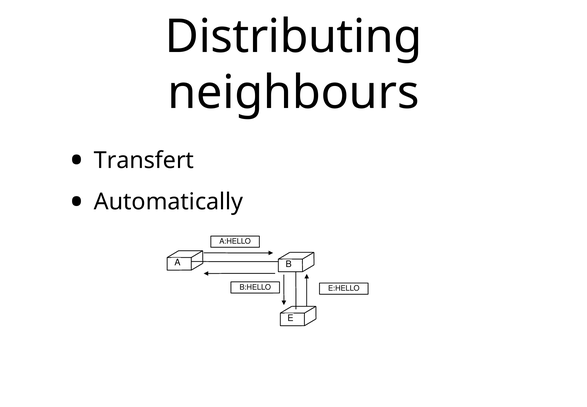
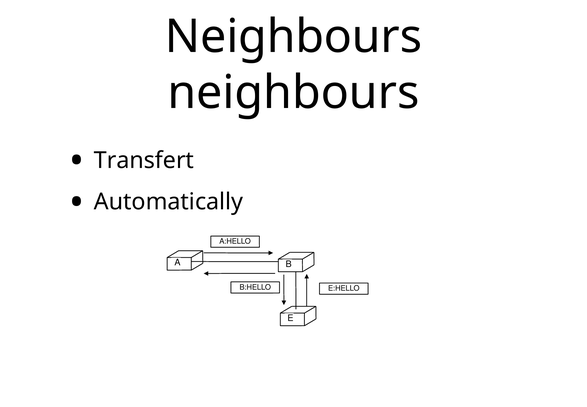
Distributing: Distributing -> Neighbours (293, 37)
